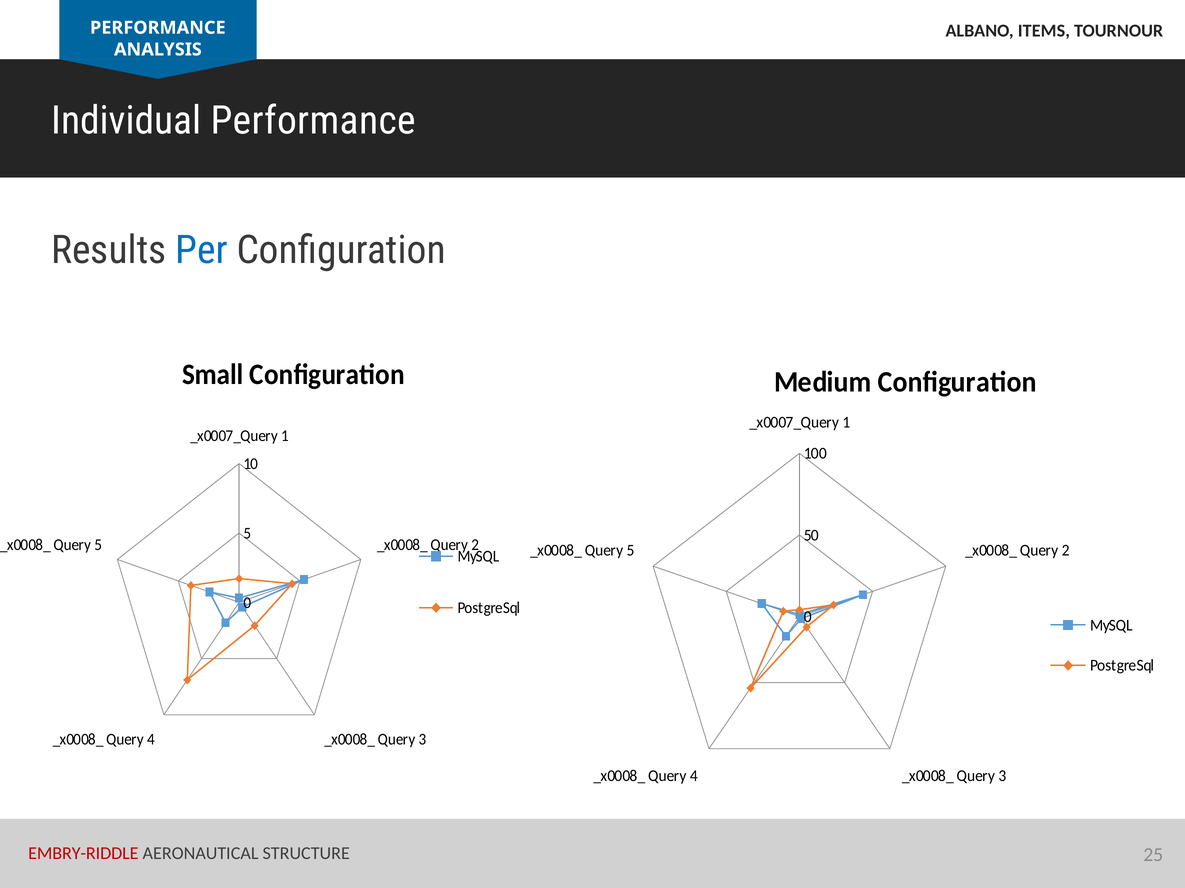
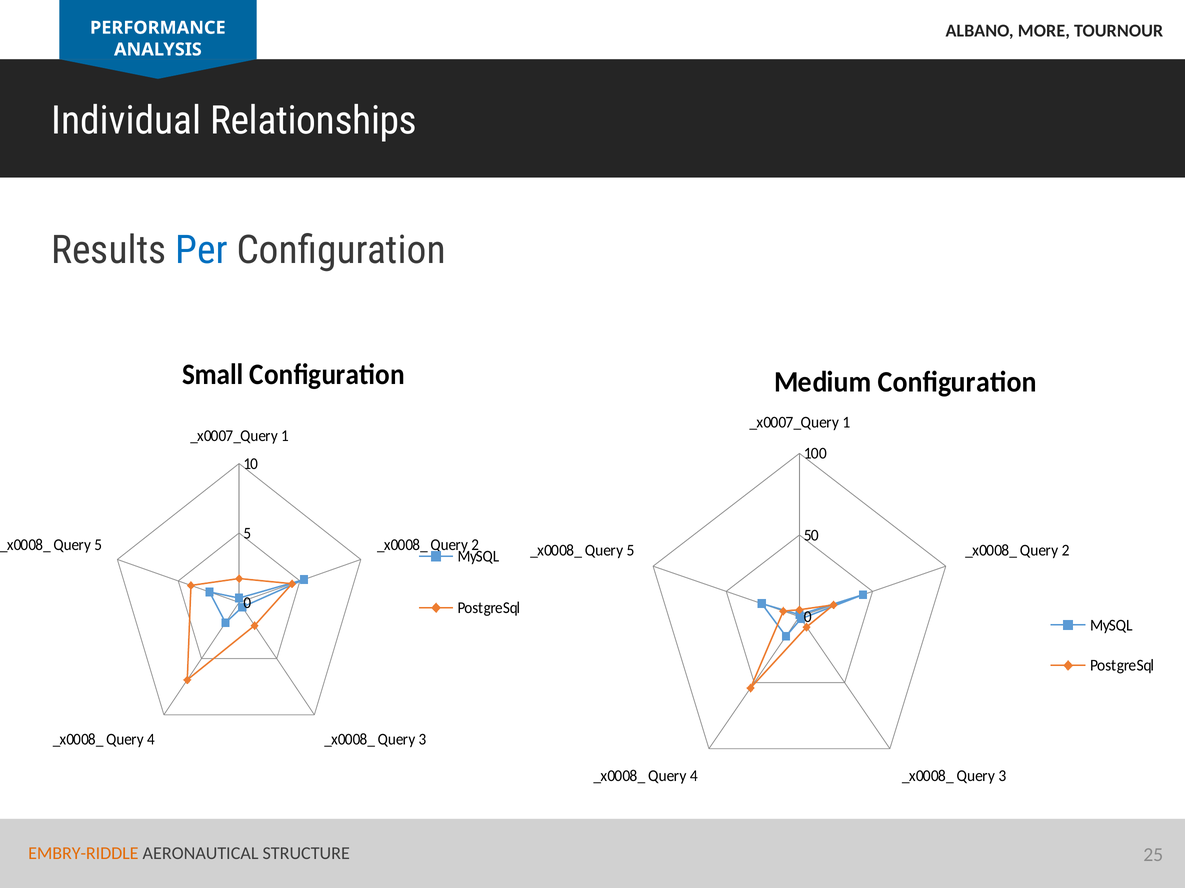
ITEMS: ITEMS -> MORE (1044, 31)
Individual Performance: Performance -> Relationships (314, 121)
EMBRY-RIDDLE colour: red -> orange (83, 854)
